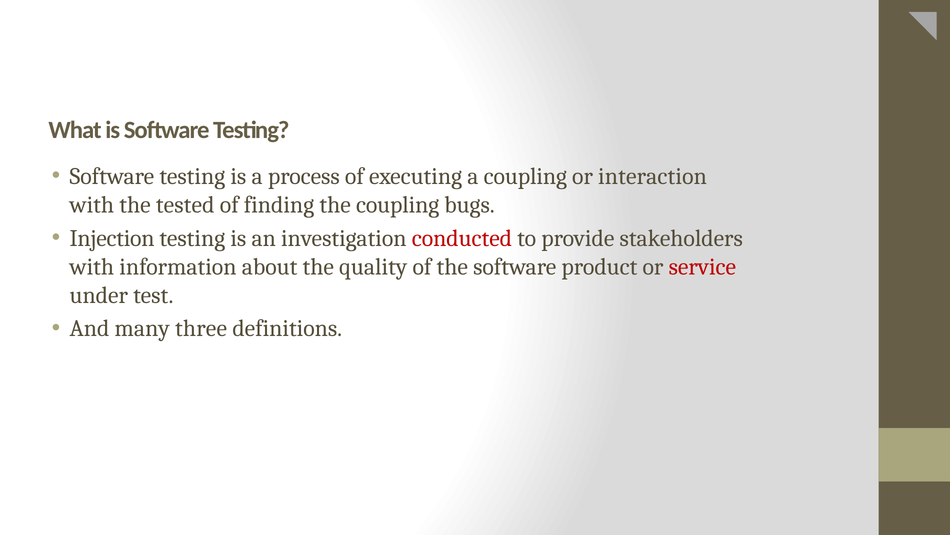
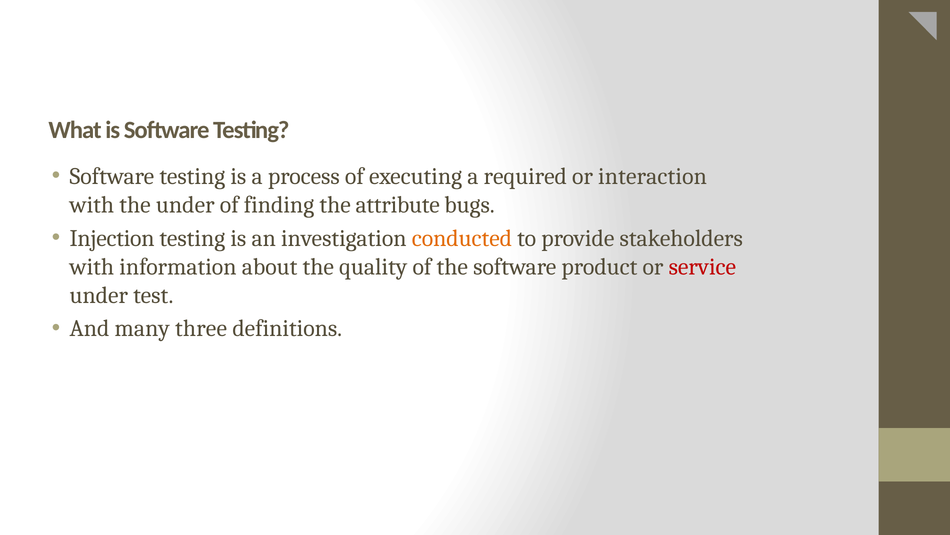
a coupling: coupling -> required (525, 176)
the tested: tested -> under (185, 205)
the coupling: coupling -> attribute (398, 205)
conducted colour: red -> orange (462, 238)
